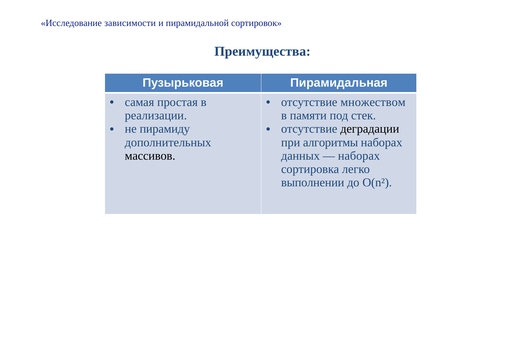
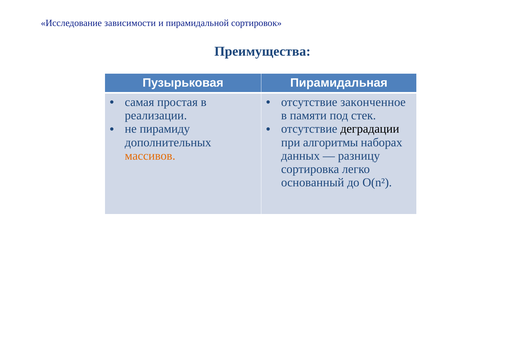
множеством: множеством -> законченное (373, 102)
массивов colour: black -> orange (150, 156)
наборах: наборах -> разницу (359, 156)
выполнении: выполнении -> основанный (313, 182)
